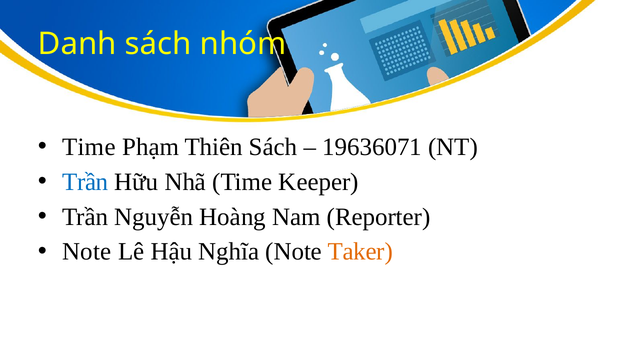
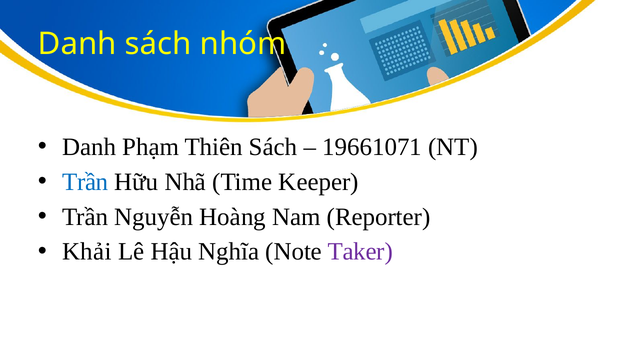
Time: Time -> Danh (89, 147)
19636071: 19636071 -> 19661071 (372, 147)
Note: Note -> Khải (87, 252)
Taker colour: orange -> purple (360, 252)
